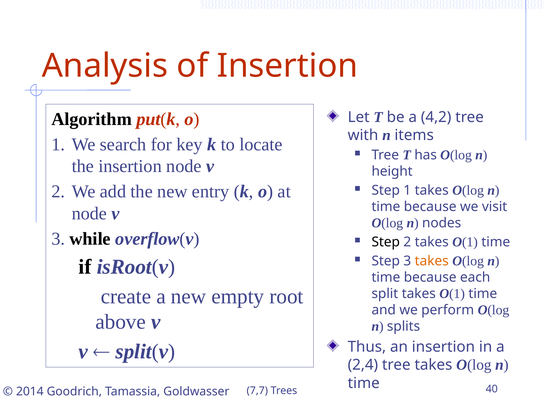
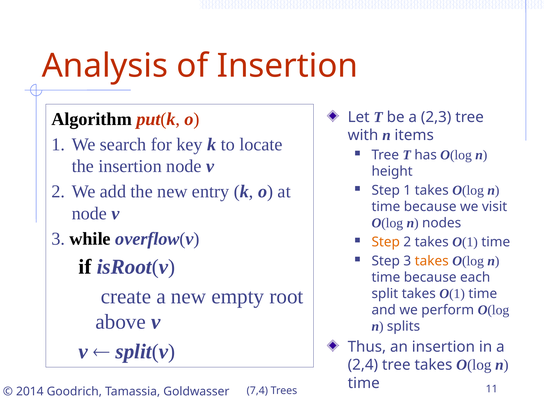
4,2: 4,2 -> 2,3 (436, 117)
Step colour: black -> orange (386, 242)
7,7: 7,7 -> 7,4 (257, 391)
40: 40 -> 11 (492, 389)
